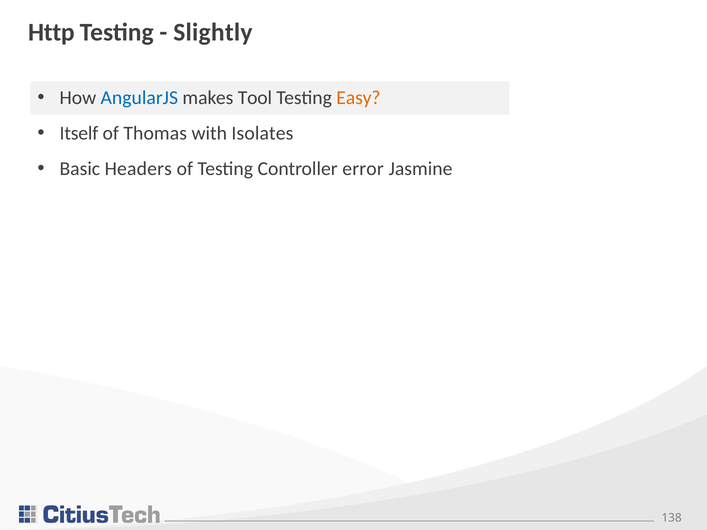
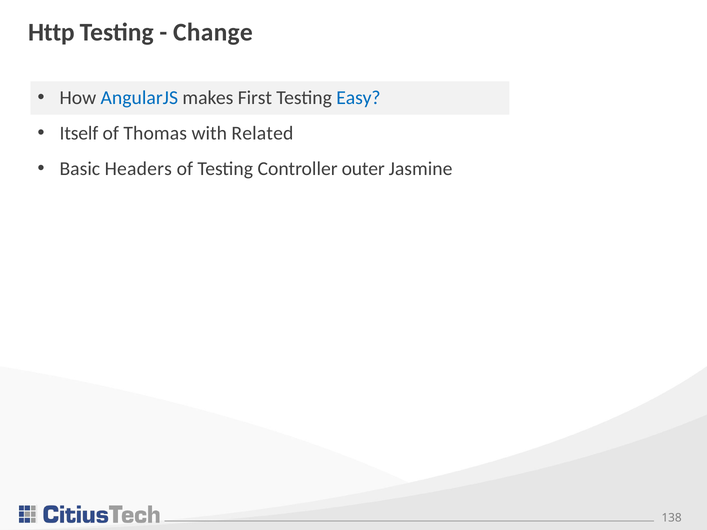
Slightly: Slightly -> Change (213, 32)
Tool: Tool -> First (255, 98)
Easy colour: orange -> blue (358, 98)
Isolates: Isolates -> Related (262, 133)
error: error -> outer (363, 169)
